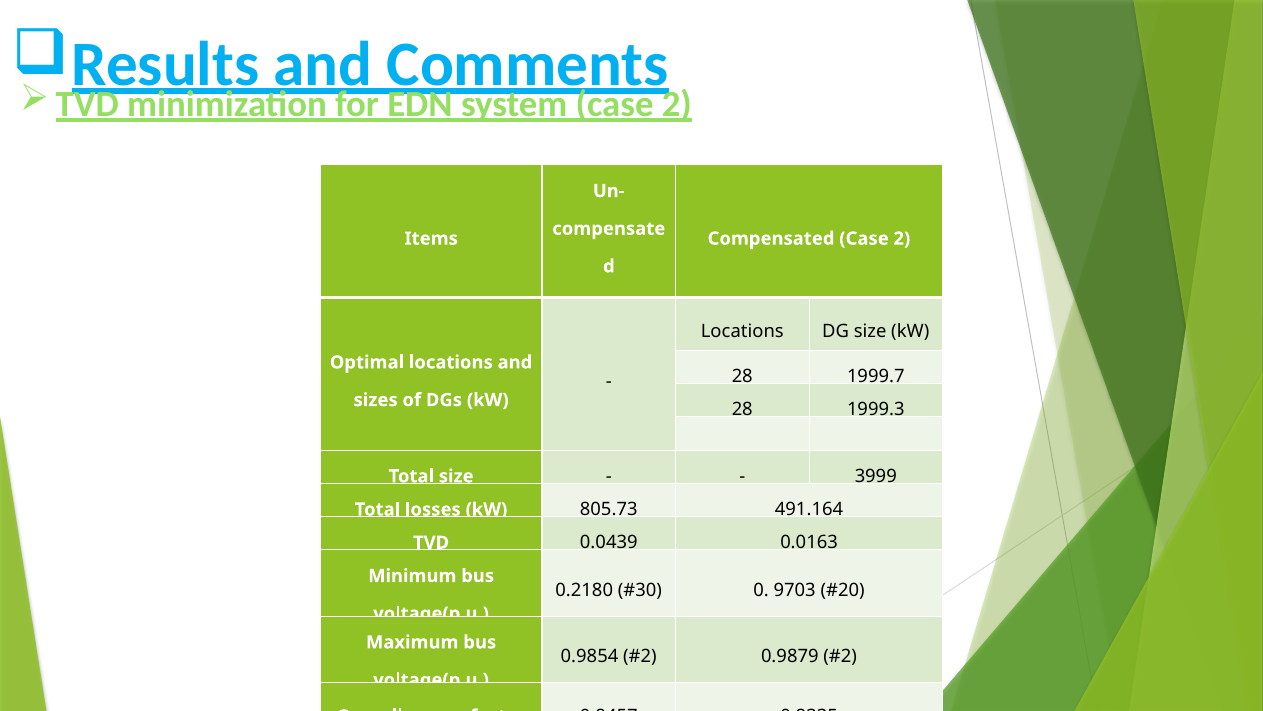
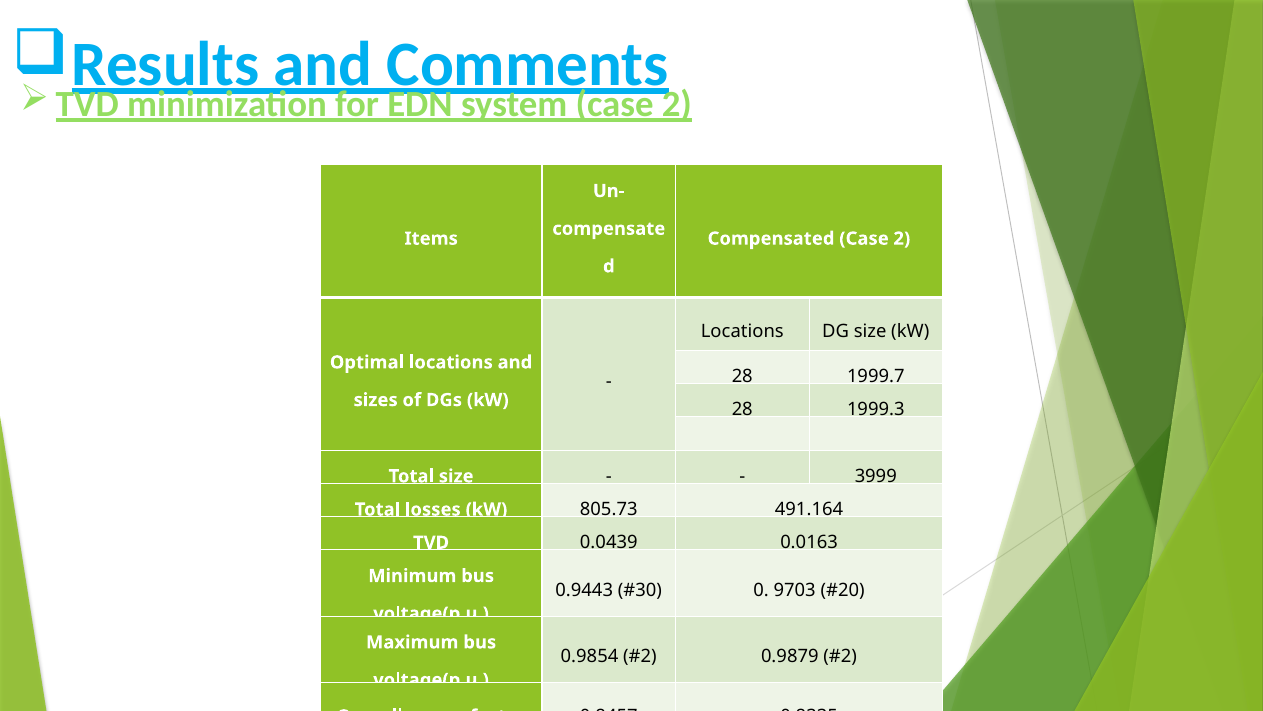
0.2180: 0.2180 -> 0.9443 (584, 590)
